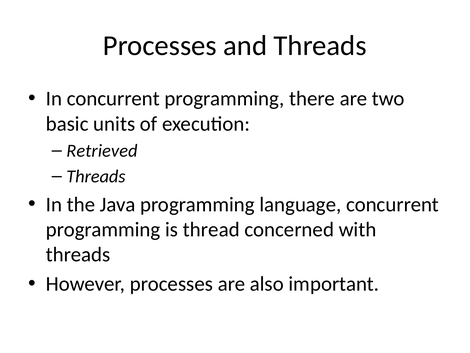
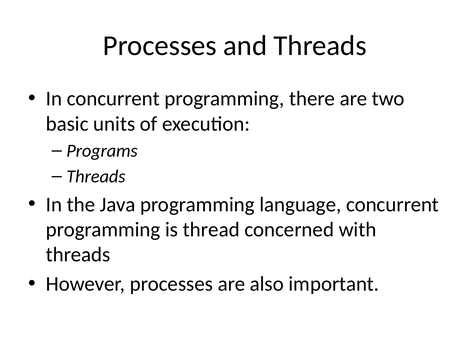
Retrieved: Retrieved -> Programs (102, 151)
